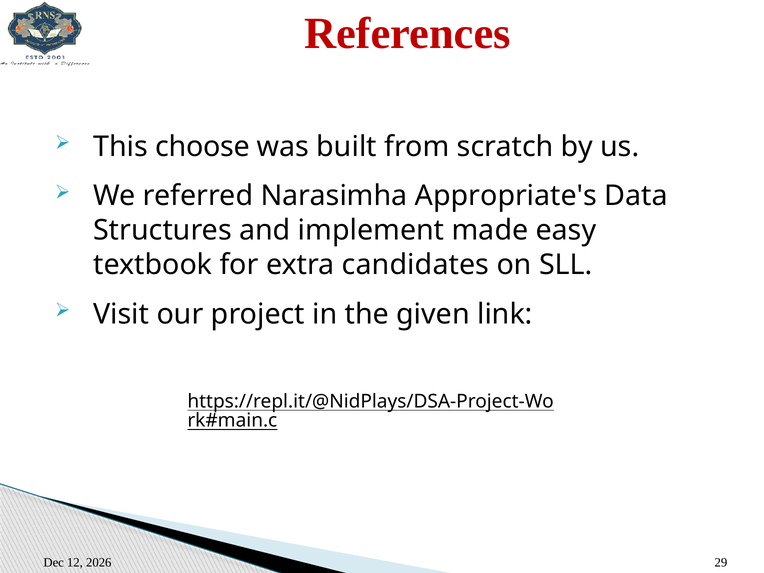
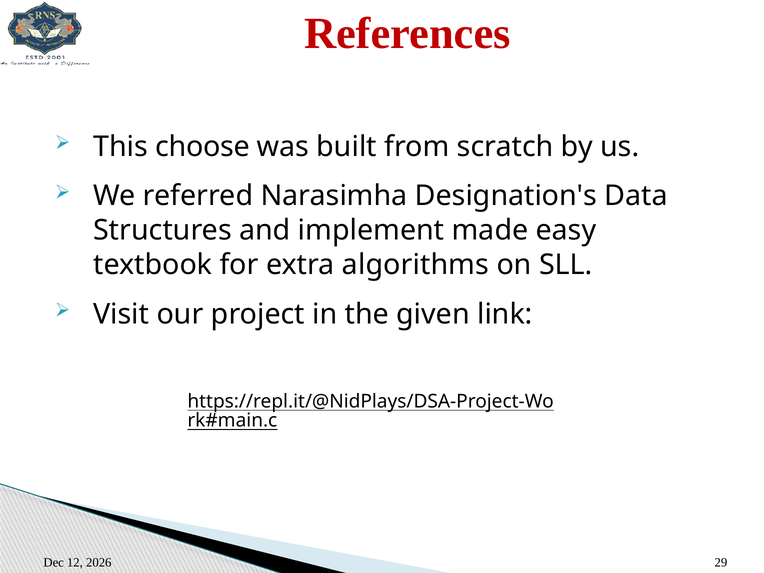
Appropriate's: Appropriate's -> Designation's (506, 196)
candidates: candidates -> algorithms (416, 265)
